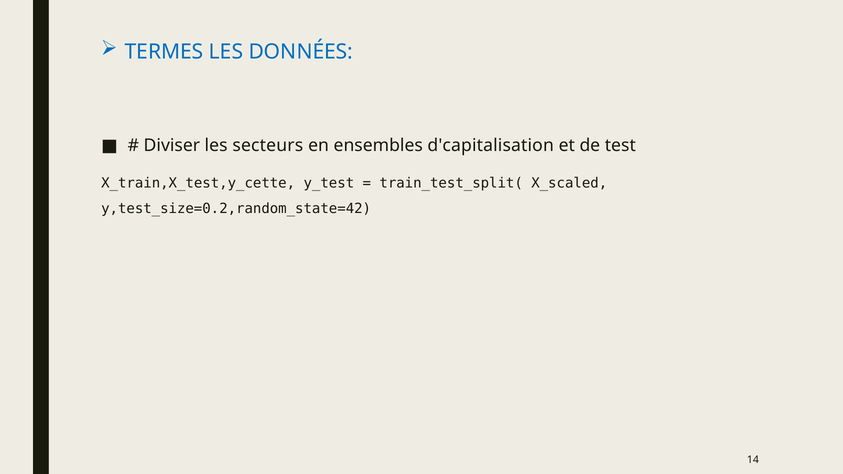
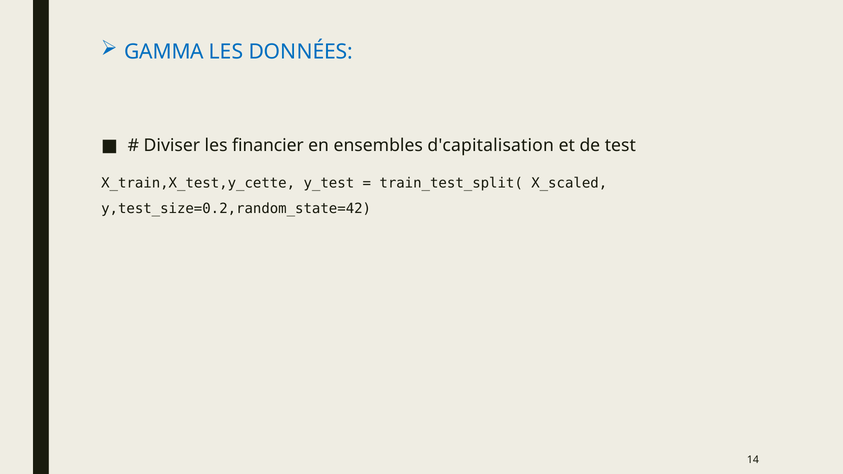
TERMES: TERMES -> GAMMA (164, 52)
secteurs: secteurs -> financier (268, 146)
